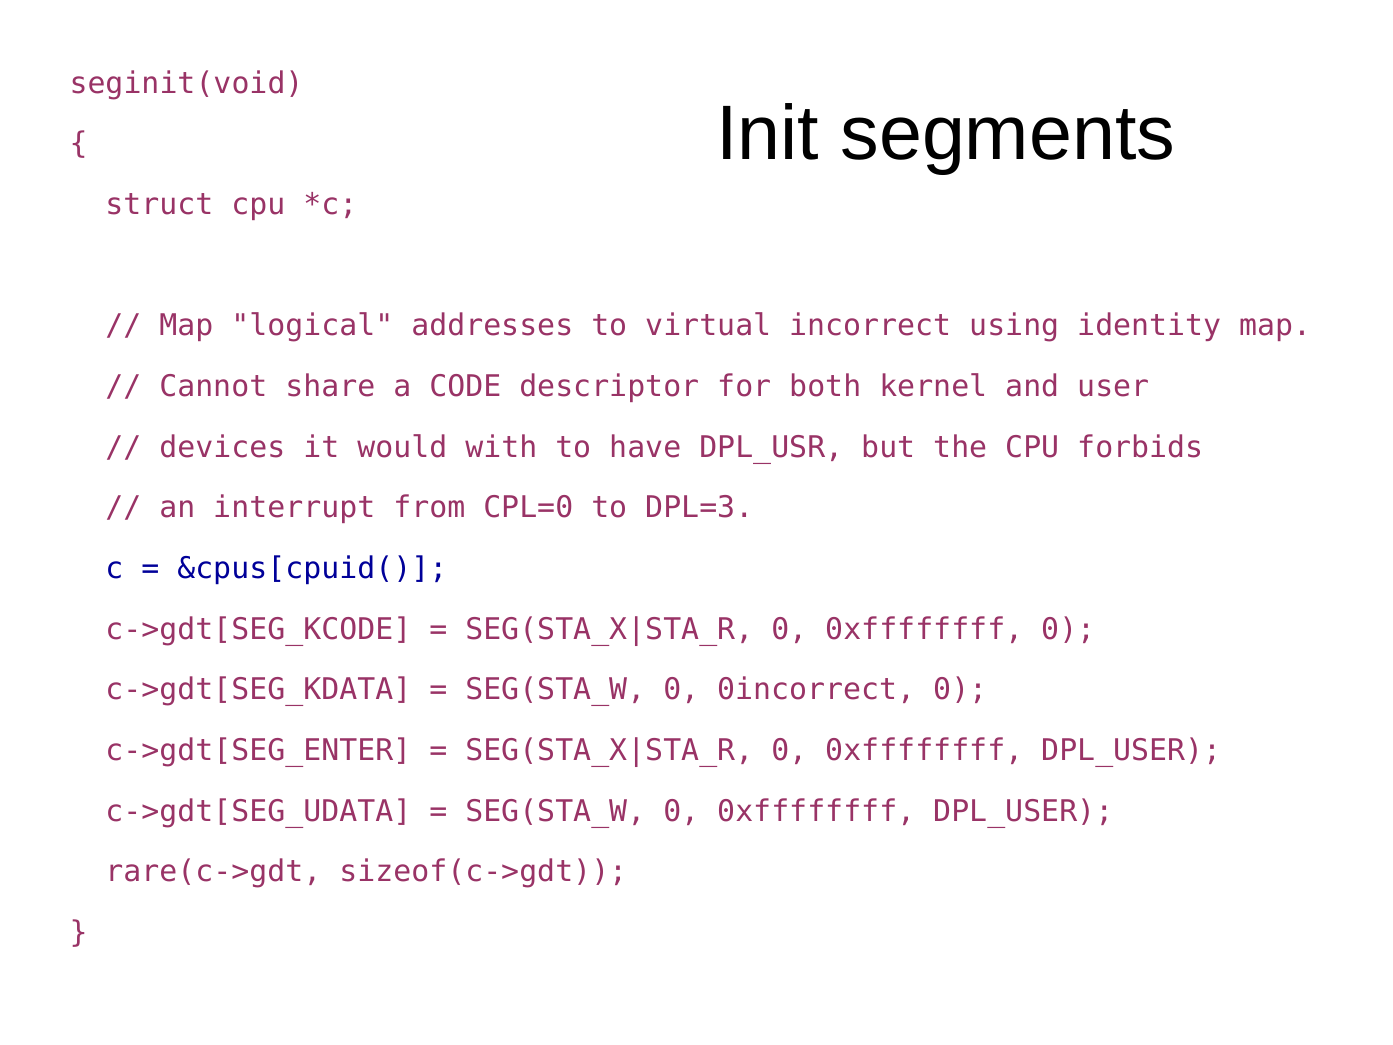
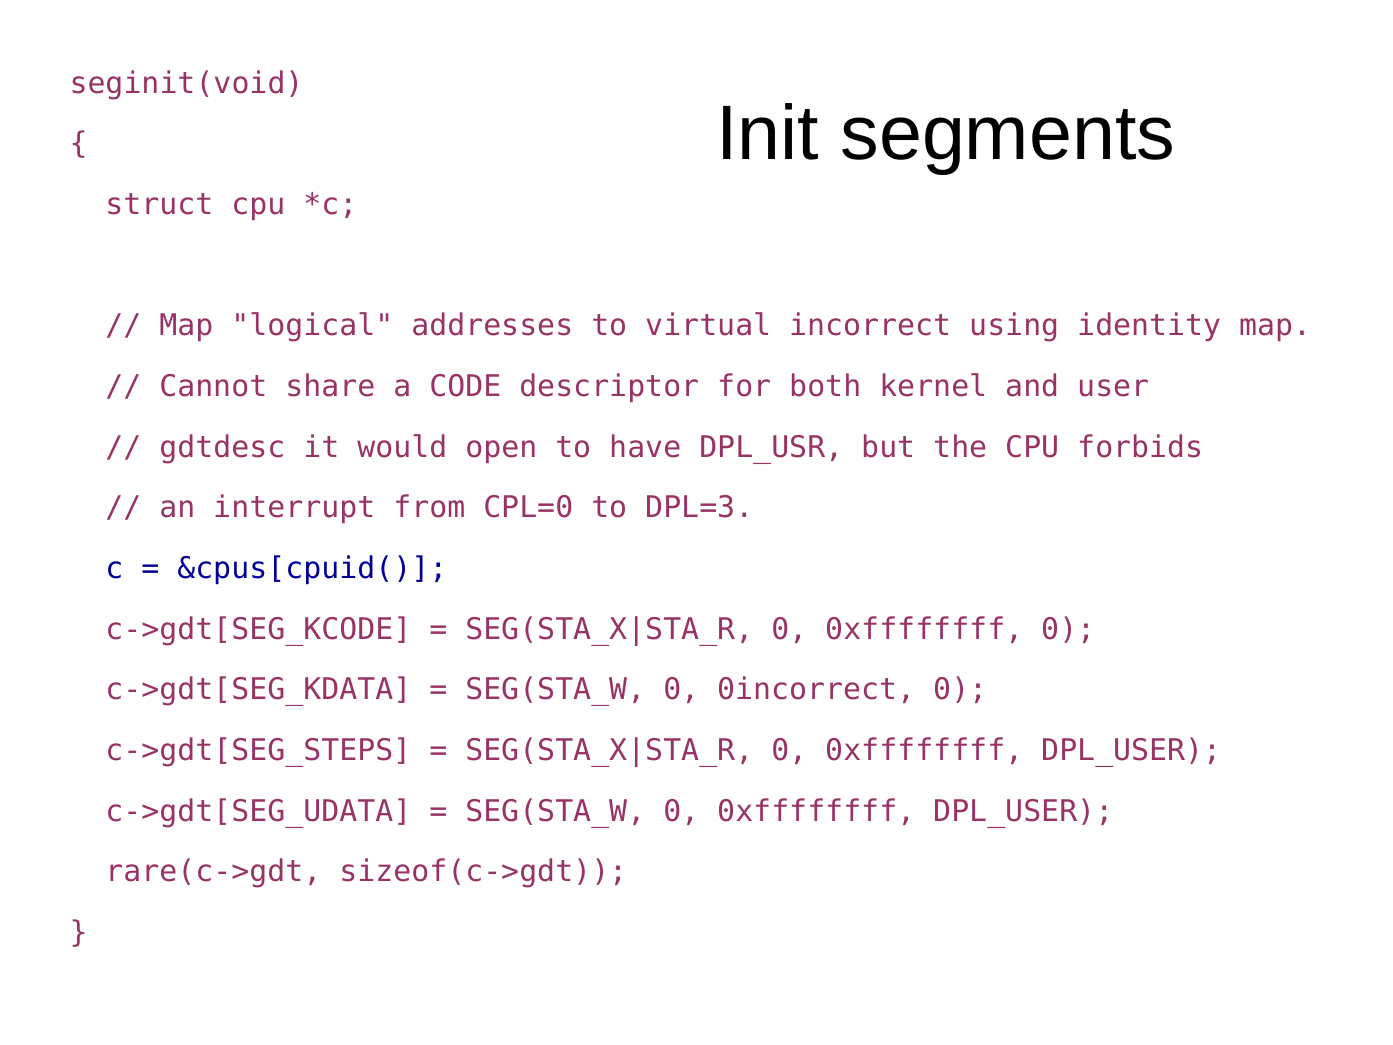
devices: devices -> gdtdesc (222, 447)
with: with -> open (501, 447)
c->gdt[SEG_ENTER: c->gdt[SEG_ENTER -> c->gdt[SEG_STEPS (258, 750)
